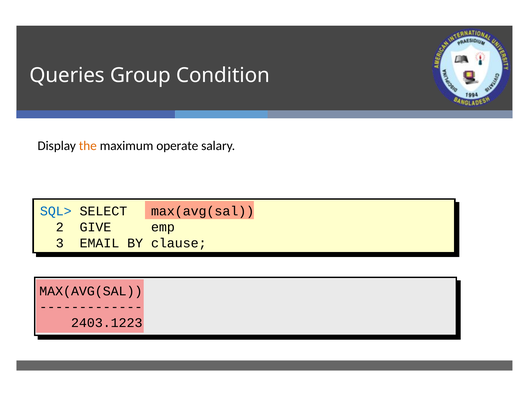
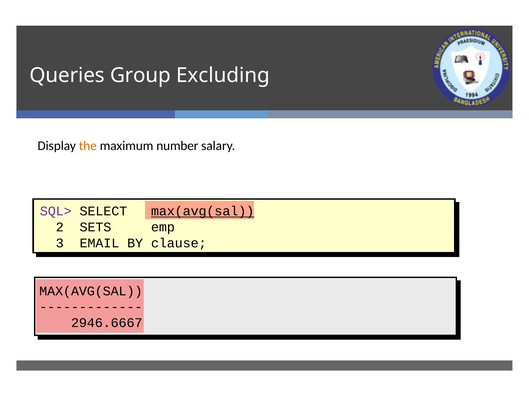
Condition: Condition -> Excluding (223, 75)
operate: operate -> number (177, 146)
SQL> colour: blue -> purple (56, 211)
max(avg(sal underline: none -> present (203, 211)
GIVE: GIVE -> SETS (95, 227)
2403.1223: 2403.1223 -> 2946.6667 (107, 323)
